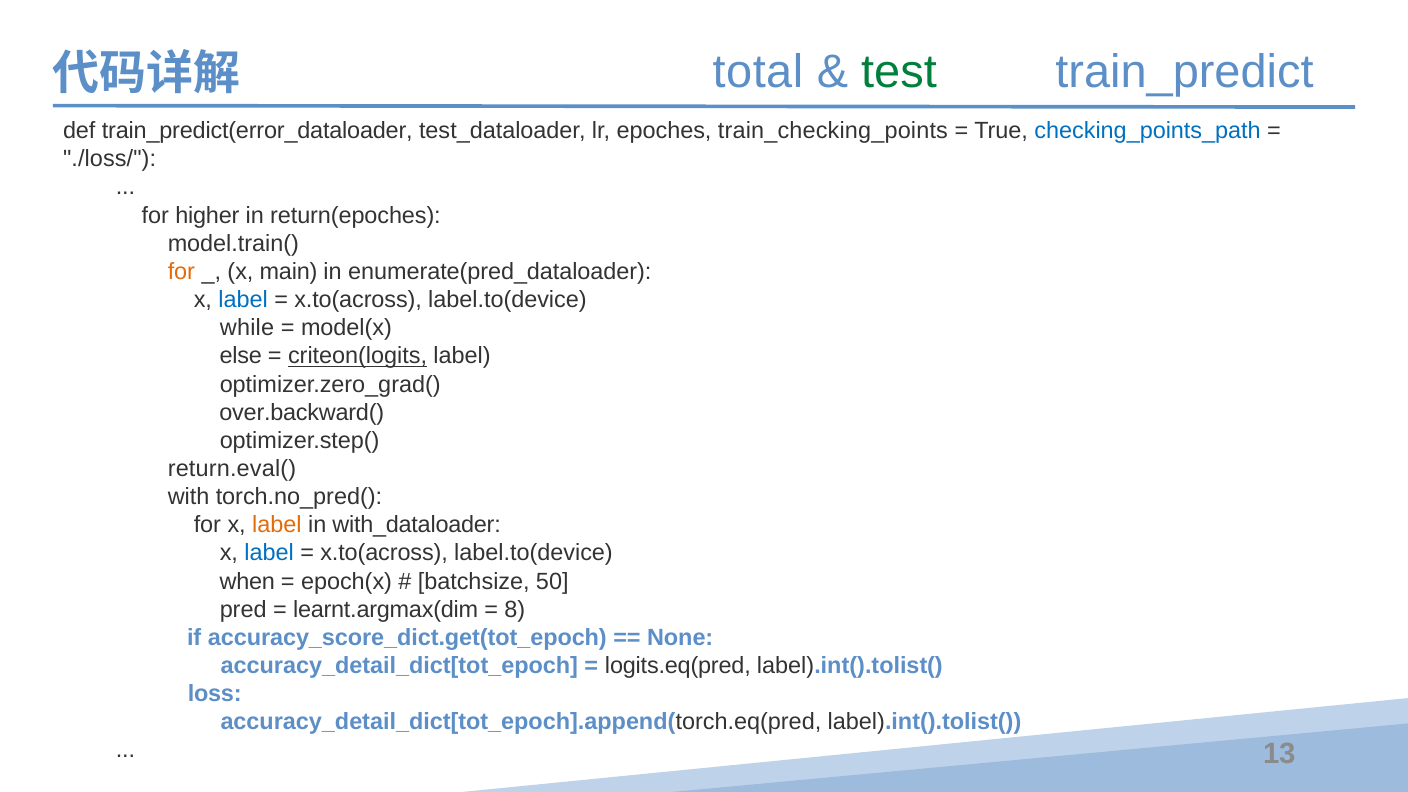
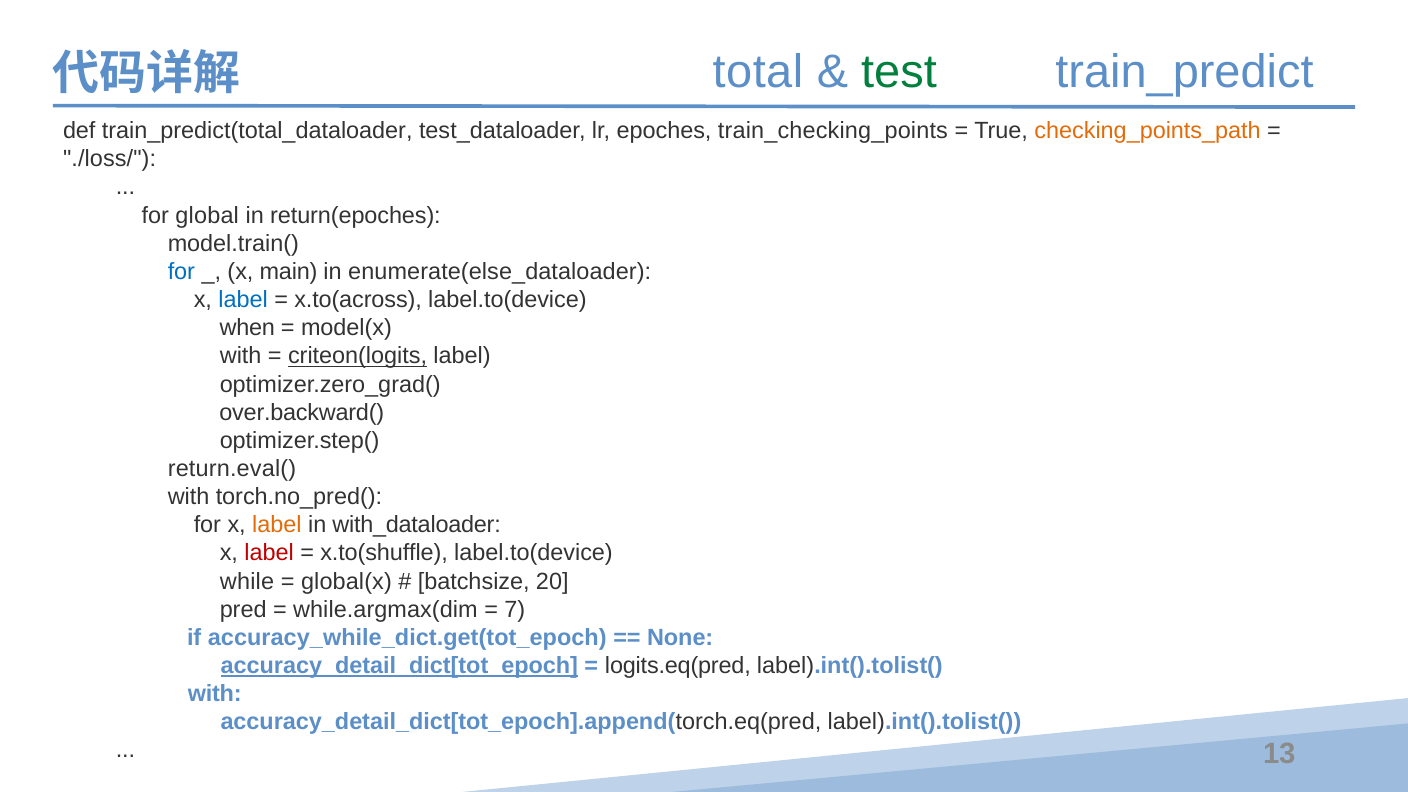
train_predict(error_dataloader: train_predict(error_dataloader -> train_predict(total_dataloader (257, 131)
checking_points_path colour: blue -> orange (1148, 131)
higher: higher -> global (207, 215)
for colour: orange -> blue (181, 272)
enumerate(pred_dataloader: enumerate(pred_dataloader -> enumerate(else_dataloader (500, 272)
while: while -> when (247, 328)
else: else -> with (241, 356)
label colour: blue -> red (269, 553)
x.to(across: x.to(across -> x.to(shuffle (384, 553)
when: when -> while (247, 581)
epoch(x: epoch(x -> global(x (346, 581)
50: 50 -> 20 (552, 581)
learnt.argmax(dim: learnt.argmax(dim -> while.argmax(dim (385, 609)
8: 8 -> 7 (515, 609)
accuracy_score_dict.get(tot_epoch: accuracy_score_dict.get(tot_epoch -> accuracy_while_dict.get(tot_epoch (407, 638)
accuracy_detail_dict[tot_epoch underline: none -> present (399, 666)
loss: loss -> with (215, 694)
